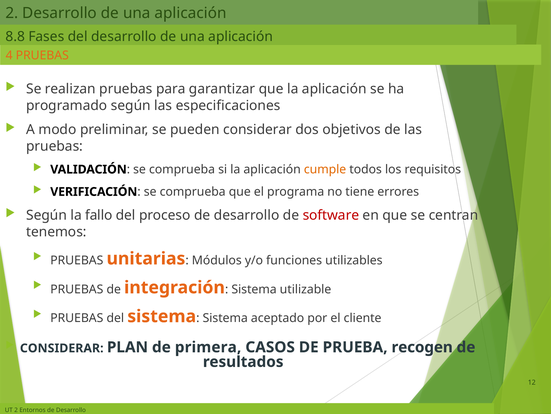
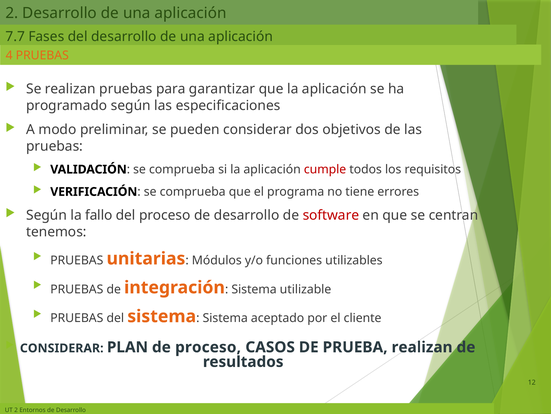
8.8: 8.8 -> 7.7 (15, 37)
cumple colour: orange -> red (325, 169)
de primera: primera -> proceso (208, 347)
PRUEBA recogen: recogen -> realizan (422, 347)
